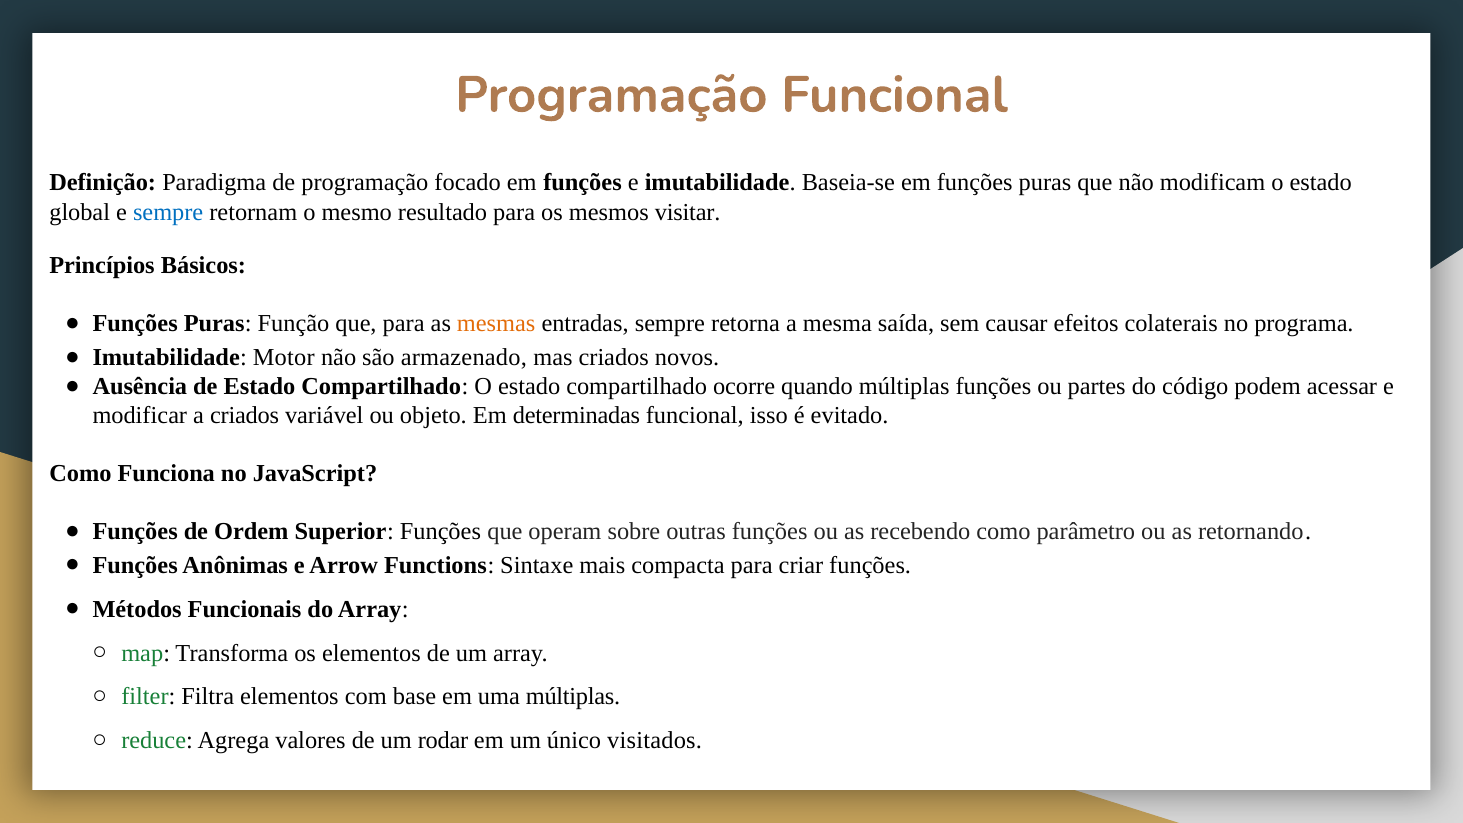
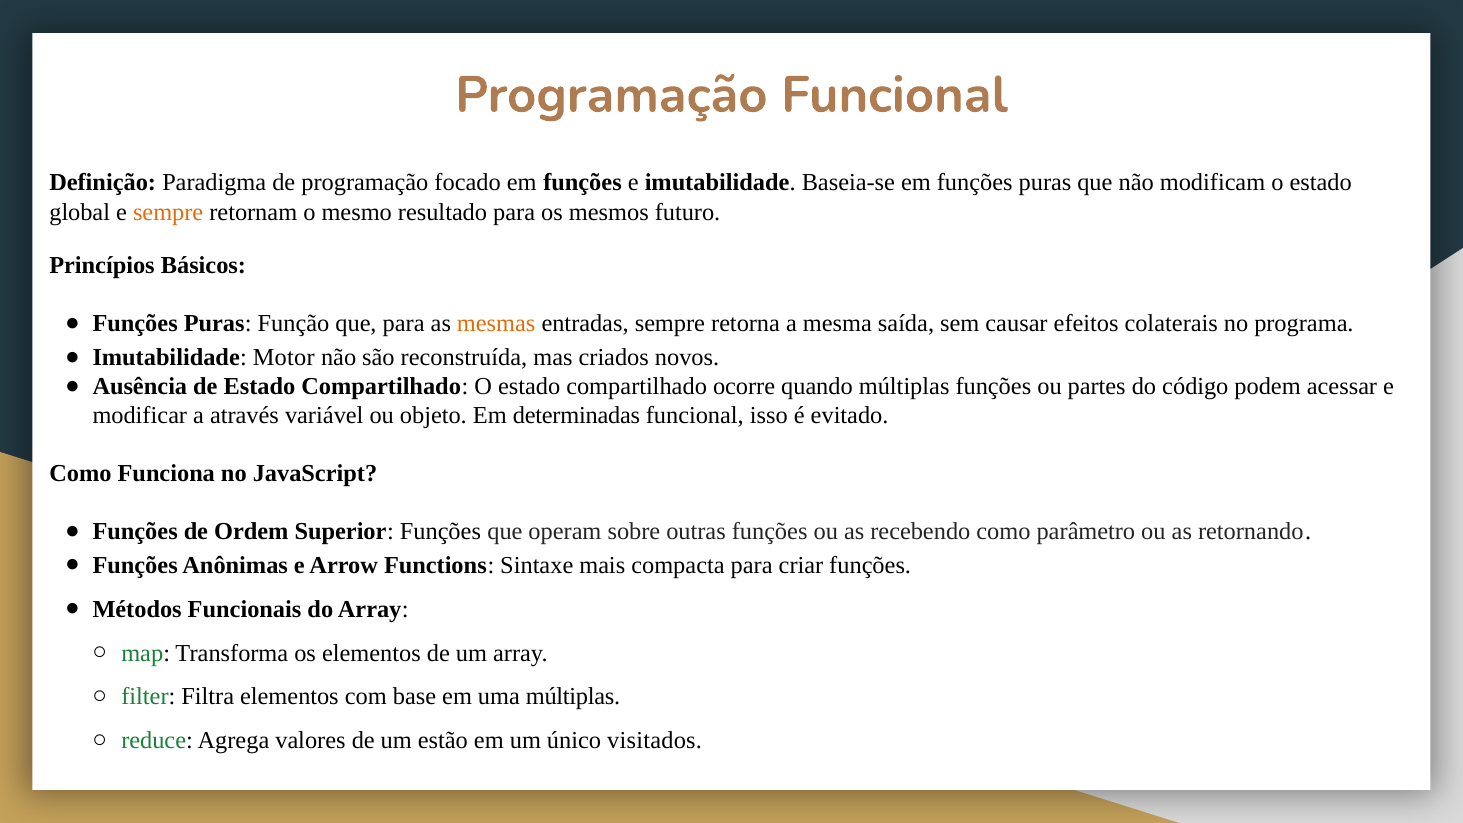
sempre colour: blue -> orange (168, 212)
visitar: visitar -> futuro (688, 212)
armazenado: armazenado -> reconstruída (464, 357)
a criados: criados -> através (244, 416)
rodar: rodar -> estão (443, 741)
